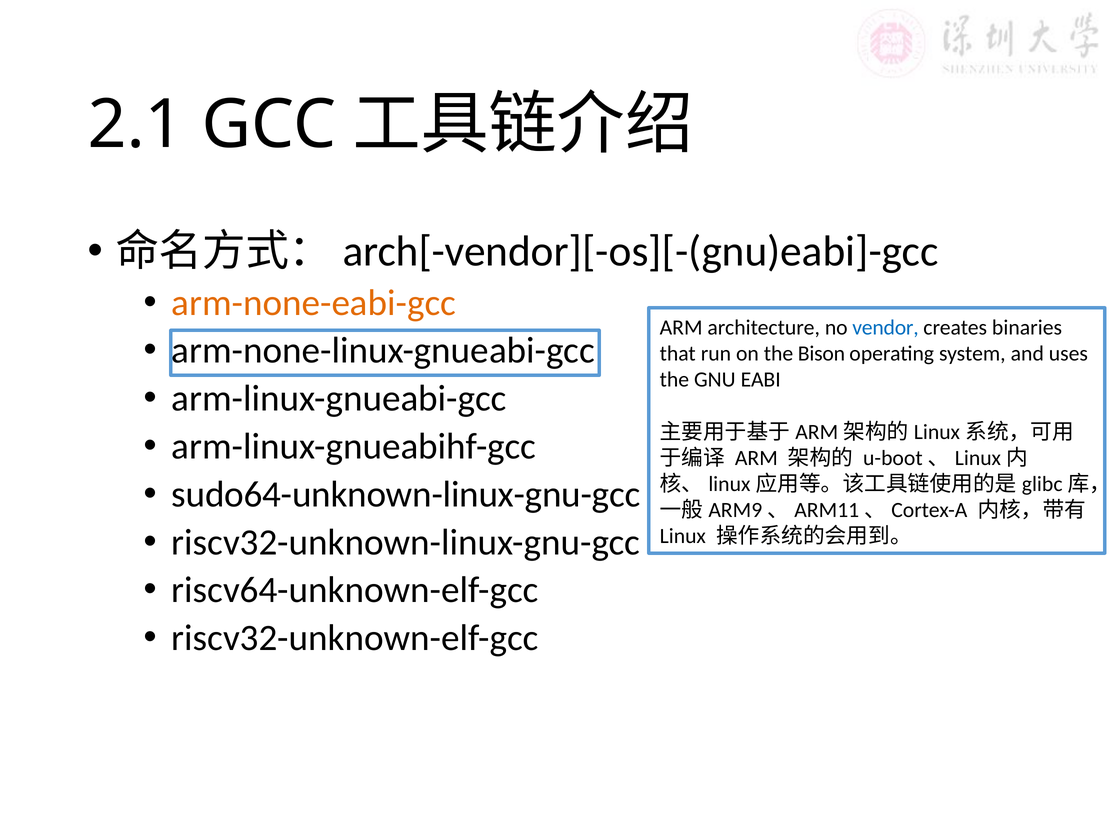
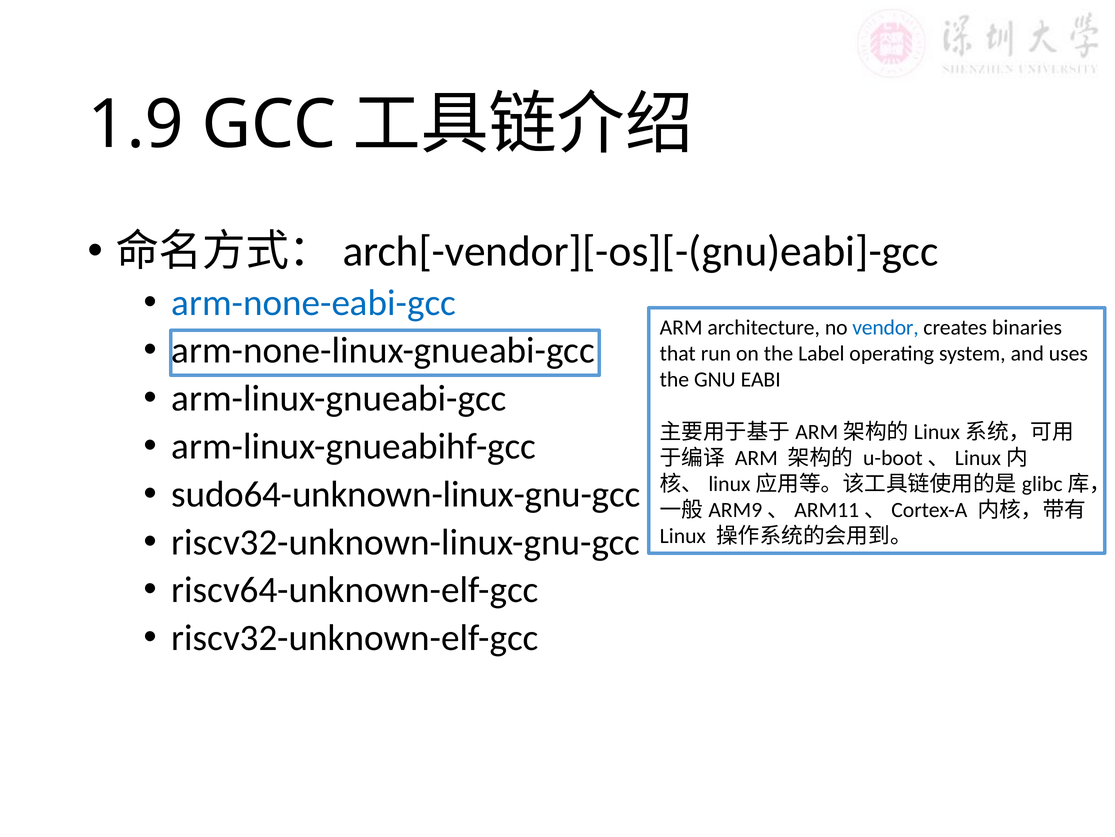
2.1: 2.1 -> 1.9 (136, 125)
arm-none-eabi-gcc colour: orange -> blue (314, 303)
Bison: Bison -> Label (821, 353)
